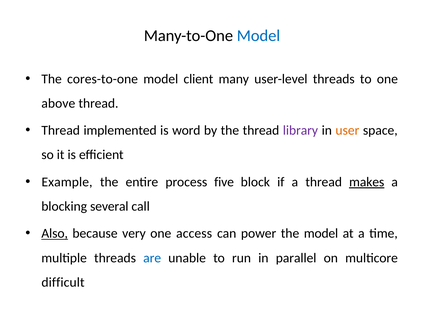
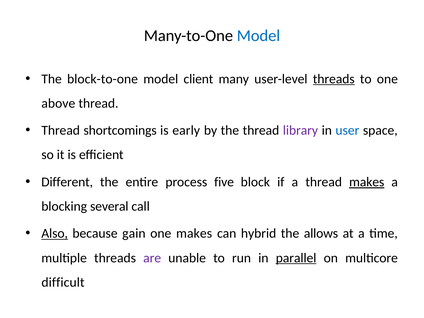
cores-to-one: cores-to-one -> block-to-one (103, 79)
threads underline: none -> present (334, 79)
implemented: implemented -> shortcomings (120, 130)
word: word -> early (186, 130)
user colour: orange -> blue (347, 130)
Example: Example -> Different (67, 182)
very: very -> gain (134, 234)
one access: access -> makes (194, 234)
power: power -> hybrid (259, 234)
the model: model -> allows (321, 234)
are colour: blue -> purple (152, 258)
parallel underline: none -> present (296, 258)
